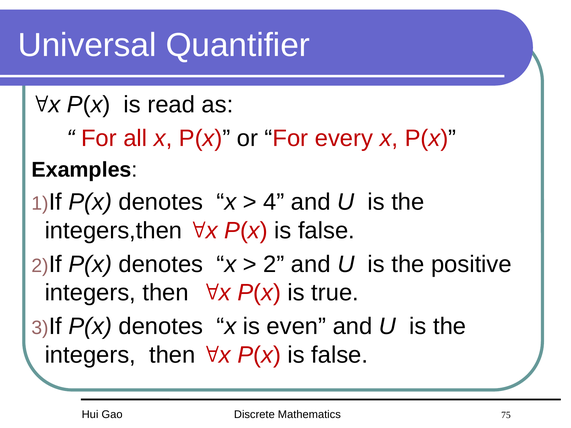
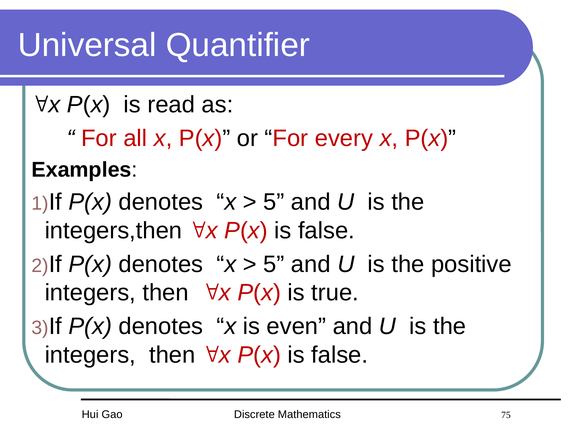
4: 4 -> 5 (274, 202)
2: 2 -> 5 (274, 264)
